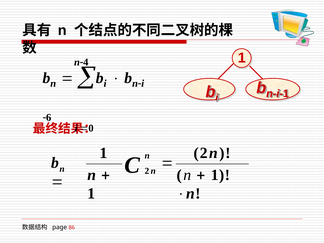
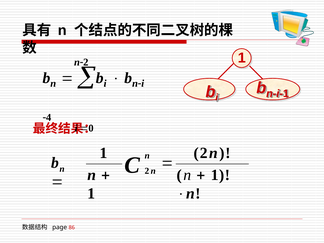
4: 4 -> 2 (86, 62)
6: 6 -> 4 (49, 117)
